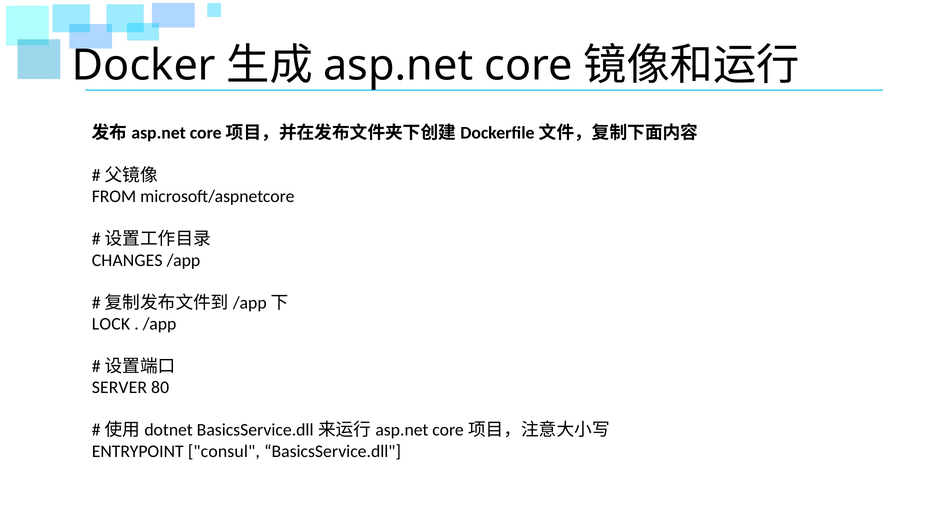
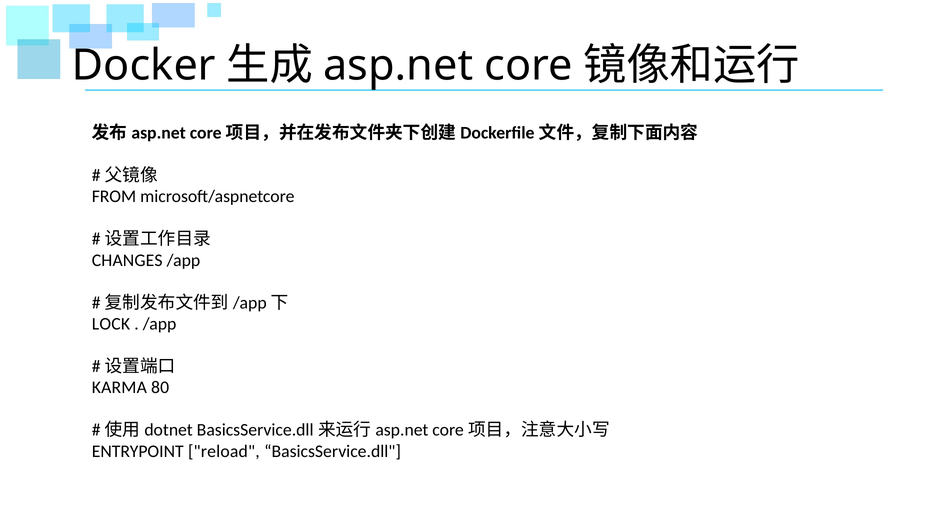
SERVER: SERVER -> KARMA (119, 388)
consul: consul -> reload (224, 451)
